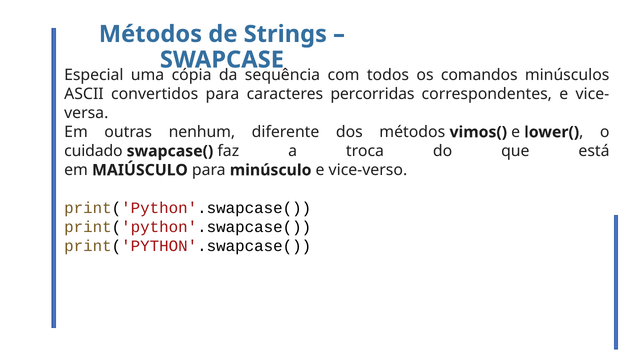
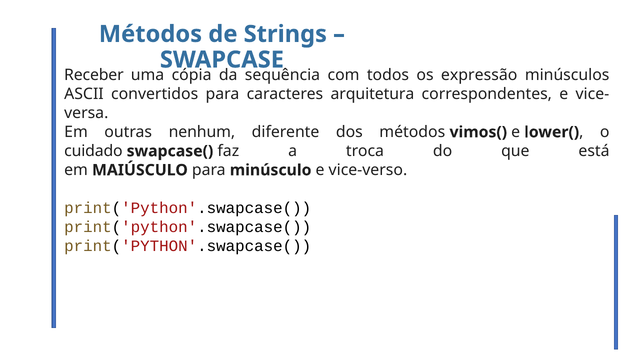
Especial: Especial -> Receber (94, 75)
comandos: comandos -> expressão (479, 75)
percorridas: percorridas -> arquitetura (372, 94)
